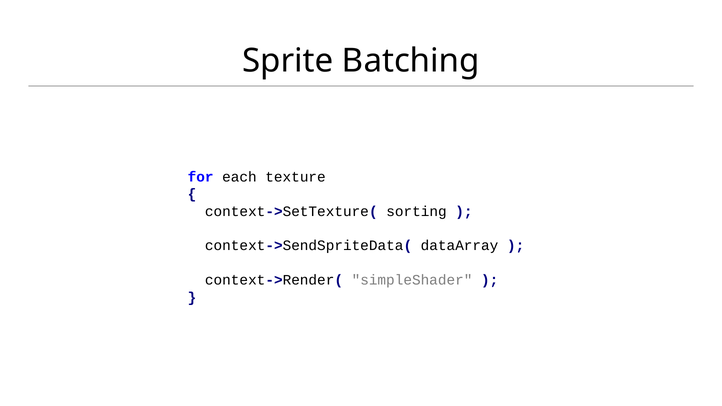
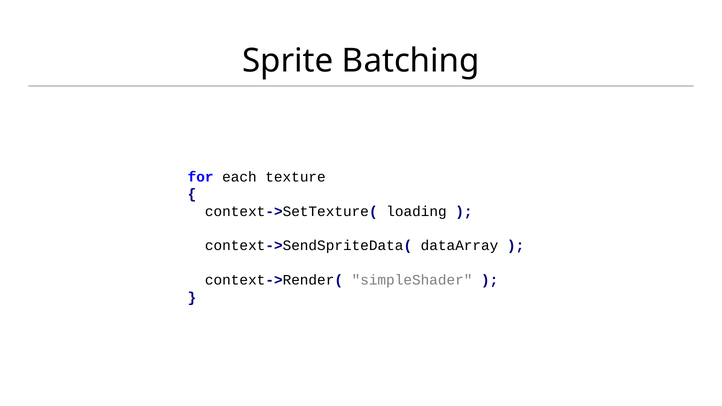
sorting: sorting -> loading (416, 211)
